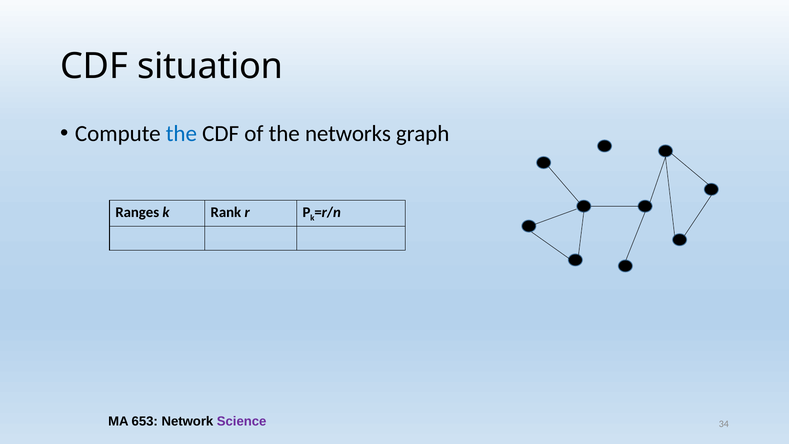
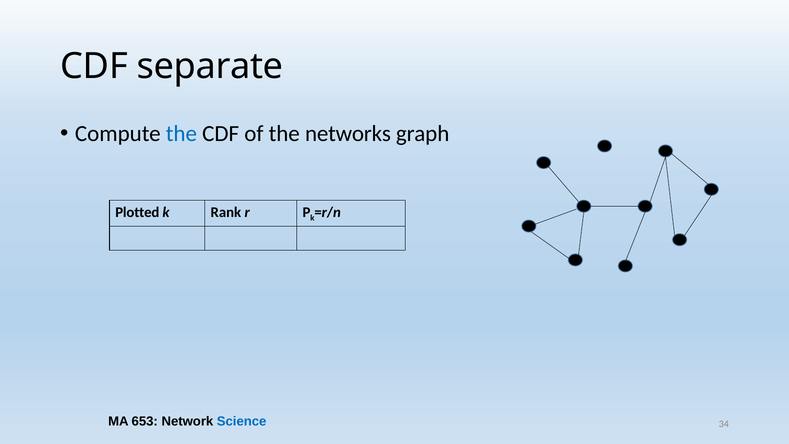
situation: situation -> separate (210, 66)
Ranges: Ranges -> Plotted (137, 212)
Science colour: purple -> blue (242, 421)
